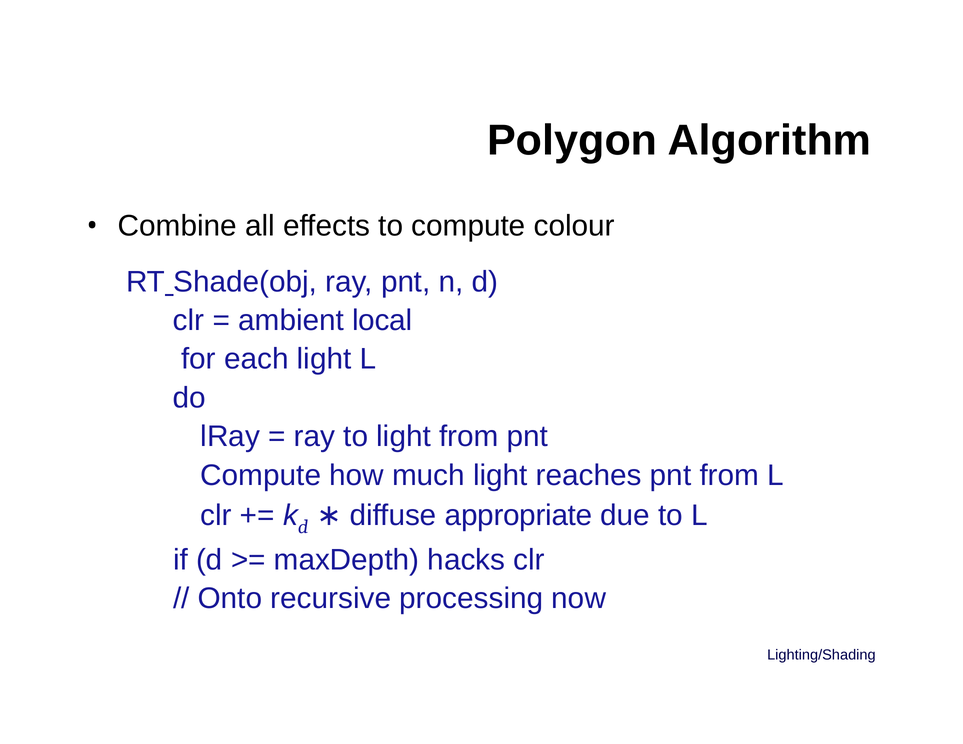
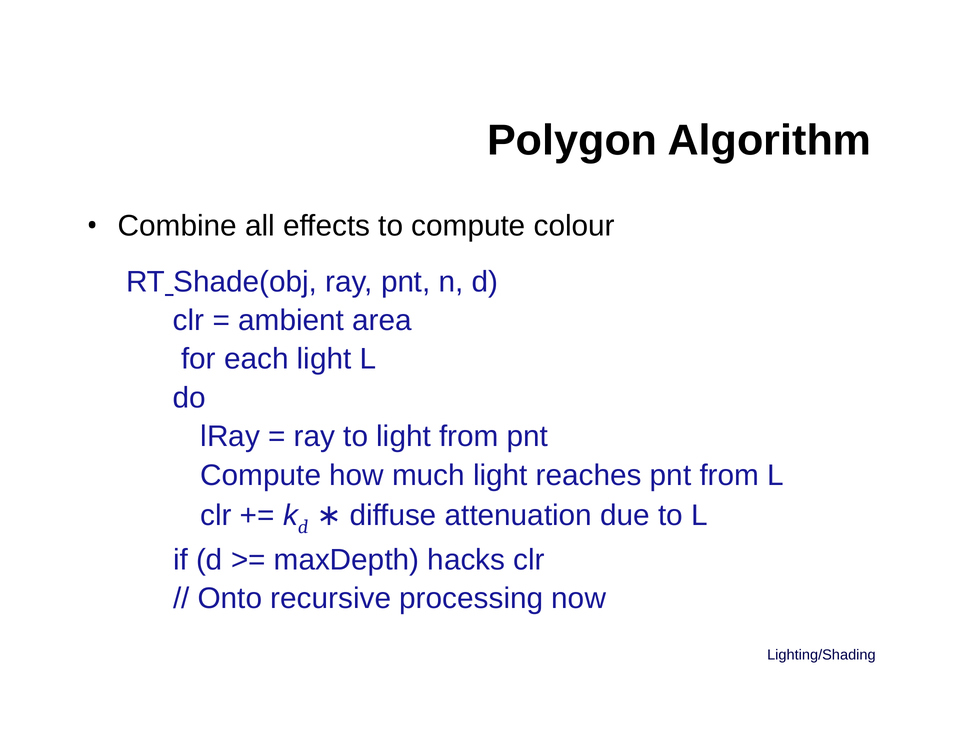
local: local -> area (382, 321)
appropriate: appropriate -> attenuation (518, 516)
